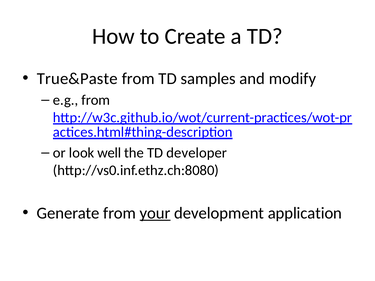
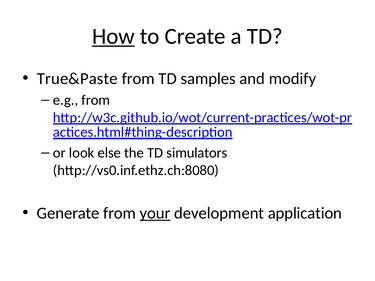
How underline: none -> present (113, 36)
well: well -> else (109, 153)
developer: developer -> simulators (197, 153)
